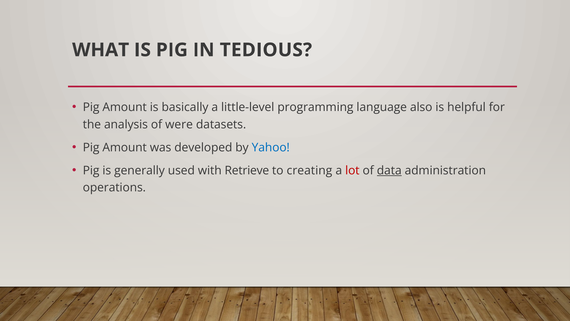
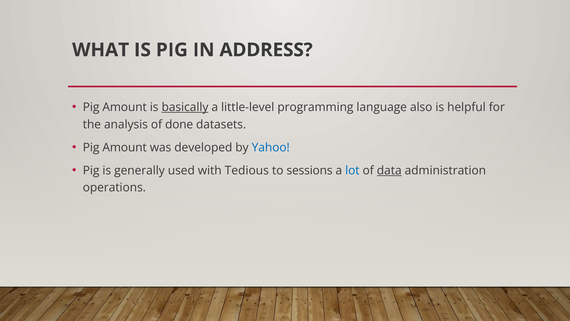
TEDIOUS: TEDIOUS -> ADDRESS (266, 50)
basically underline: none -> present (185, 107)
were: were -> done (179, 124)
Retrieve: Retrieve -> Tedious (247, 170)
creating: creating -> sessions (310, 170)
lot colour: red -> blue (352, 170)
